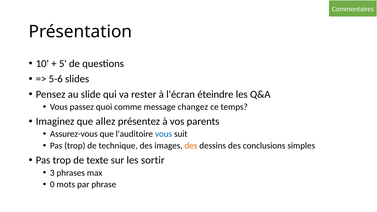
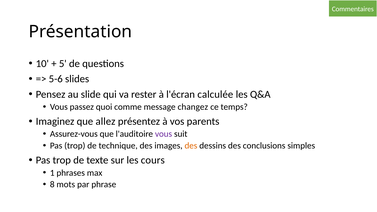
éteindre: éteindre -> calculée (215, 94)
vous colour: blue -> purple (164, 134)
sortir: sortir -> cours (153, 160)
3: 3 -> 1 (52, 173)
0: 0 -> 8 (52, 185)
